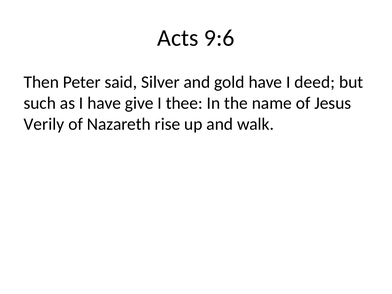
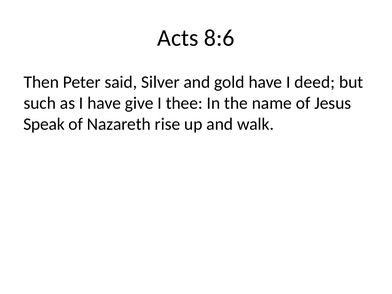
9:6: 9:6 -> 8:6 (219, 38)
Verily: Verily -> Speak (44, 124)
